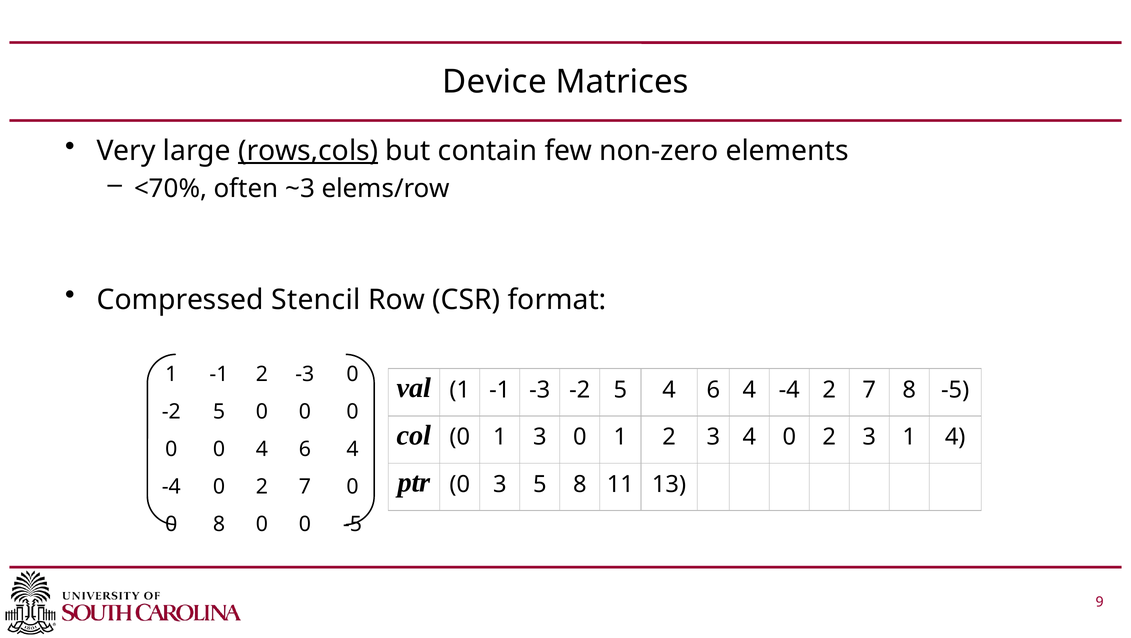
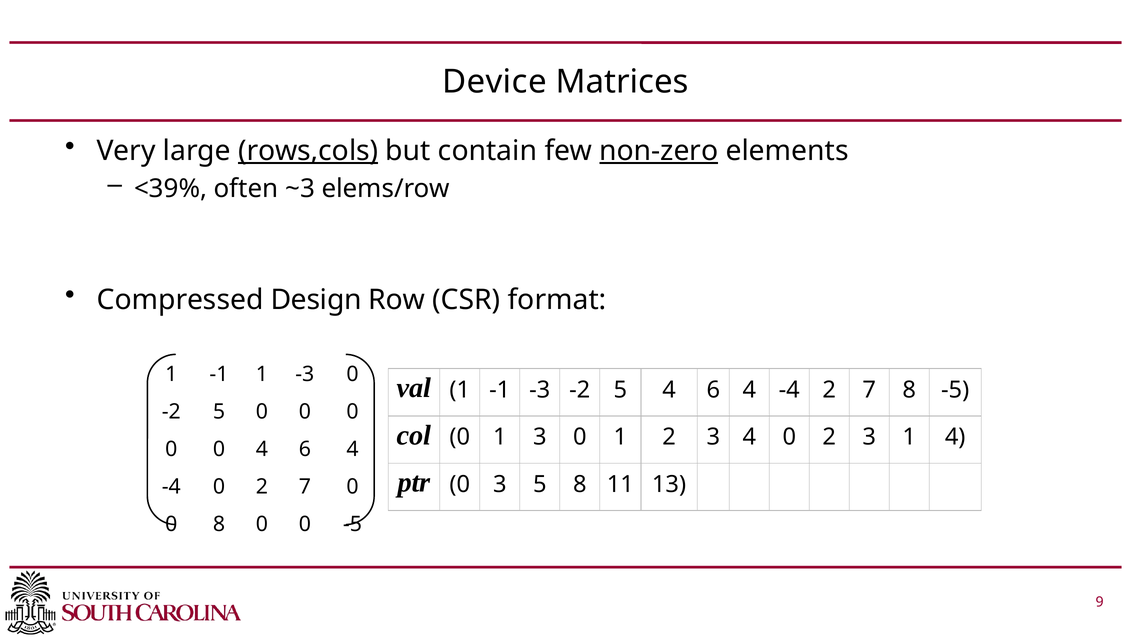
non-zero underline: none -> present (659, 151)
<70%: <70% -> <39% (171, 188)
Stencil: Stencil -> Design (316, 300)
-1 2: 2 -> 1 (262, 374)
